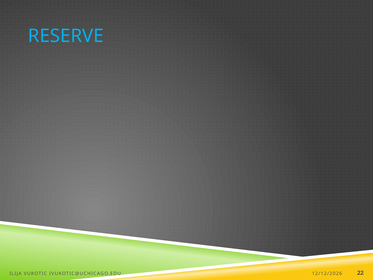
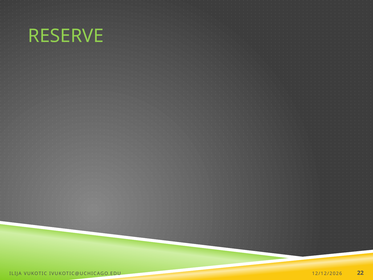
RESERVE colour: light blue -> light green (66, 36)
